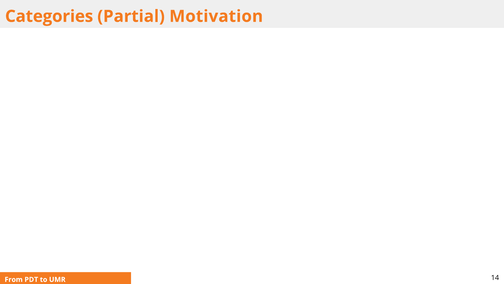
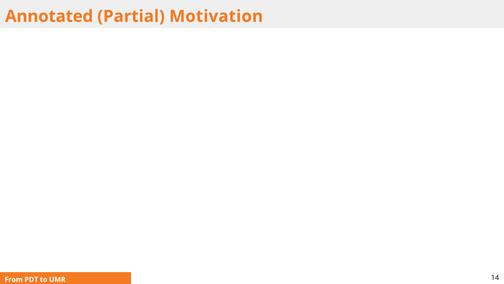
Categories: Categories -> Annotated (49, 16)
